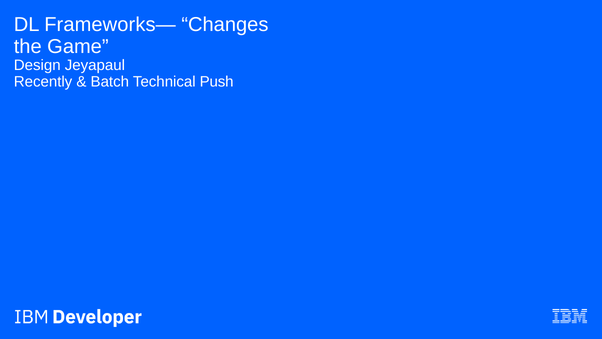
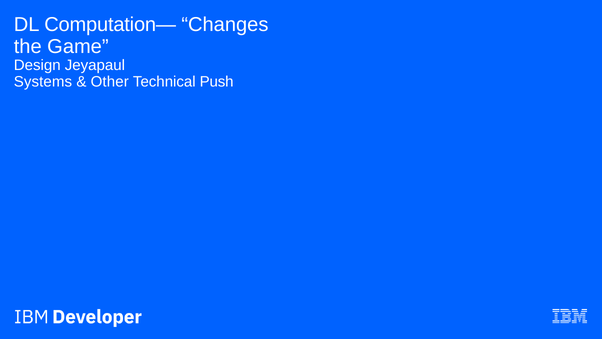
Frameworks—: Frameworks— -> Computation— (110, 25)
Recently: Recently -> Systems (43, 82)
Batch: Batch -> Other (110, 82)
